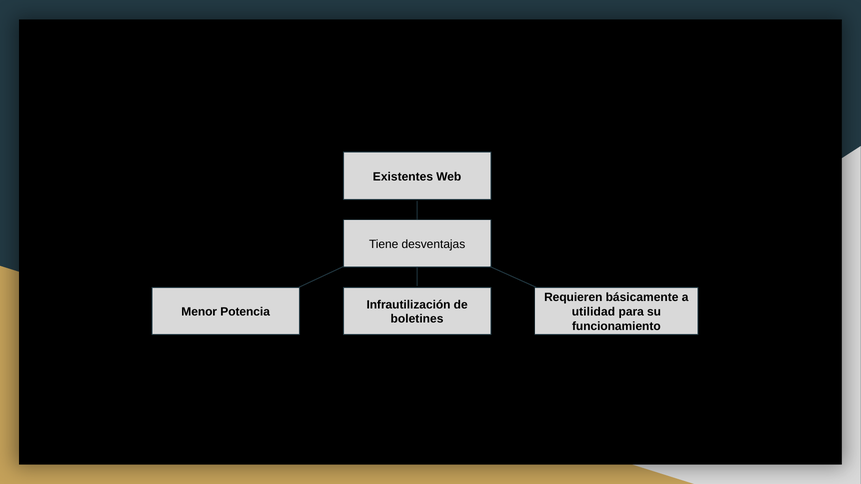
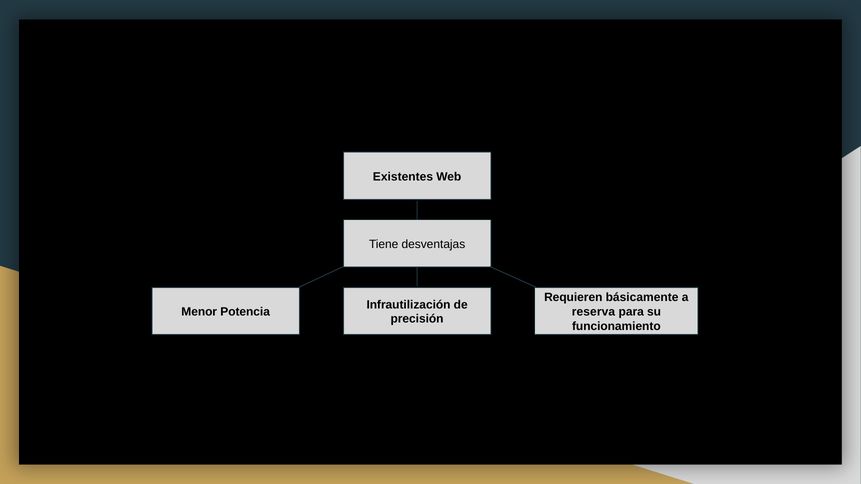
utilidad: utilidad -> reserva (593, 312)
boletines: boletines -> precisión (417, 319)
